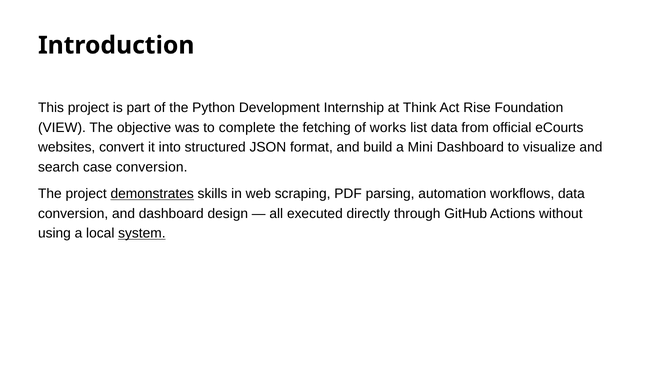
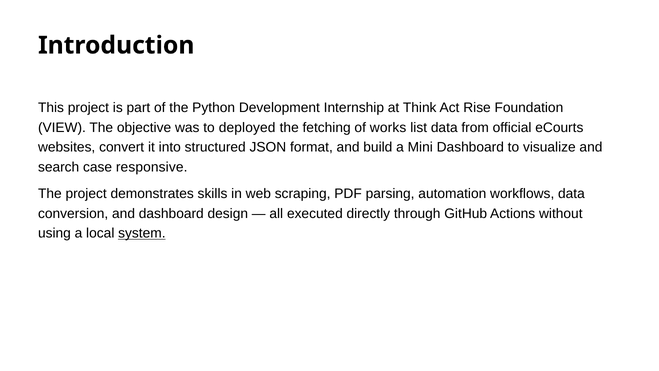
complete: complete -> deployed (247, 127)
case conversion: conversion -> responsive (152, 167)
demonstrates underline: present -> none (152, 194)
